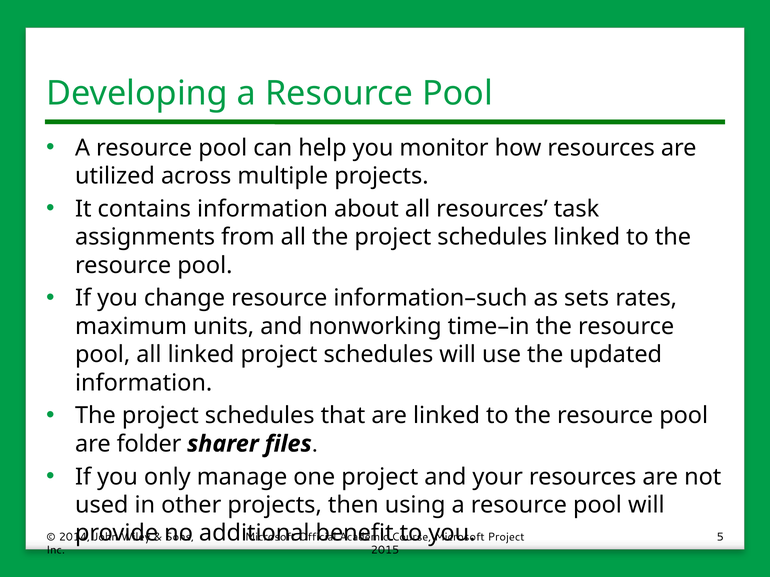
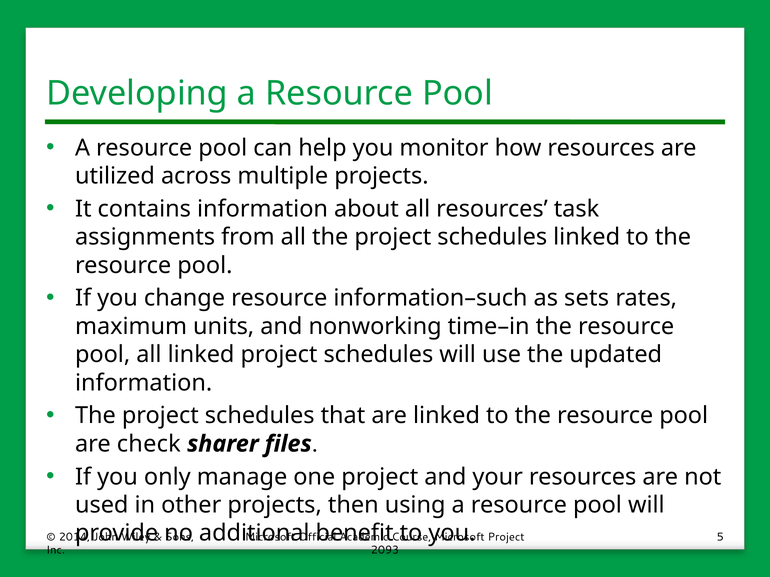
folder: folder -> check (149, 444)
2015: 2015 -> 2093 (385, 551)
